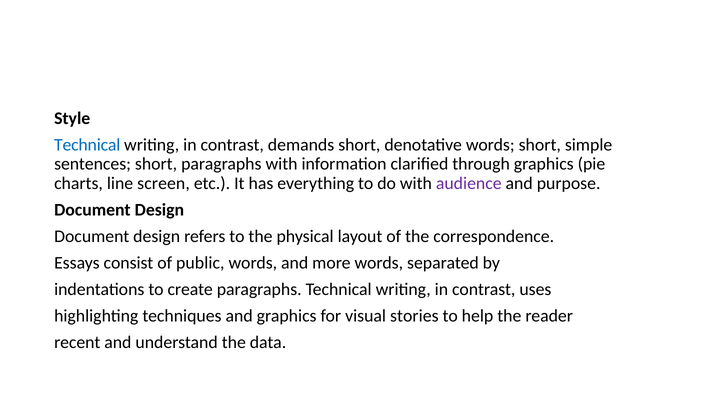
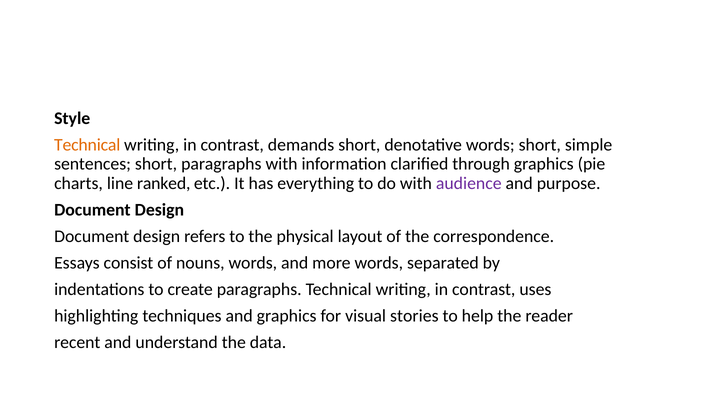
Technical colour: blue -> orange (87, 145)
screen: screen -> ranked (164, 183)
public: public -> nouns (200, 263)
